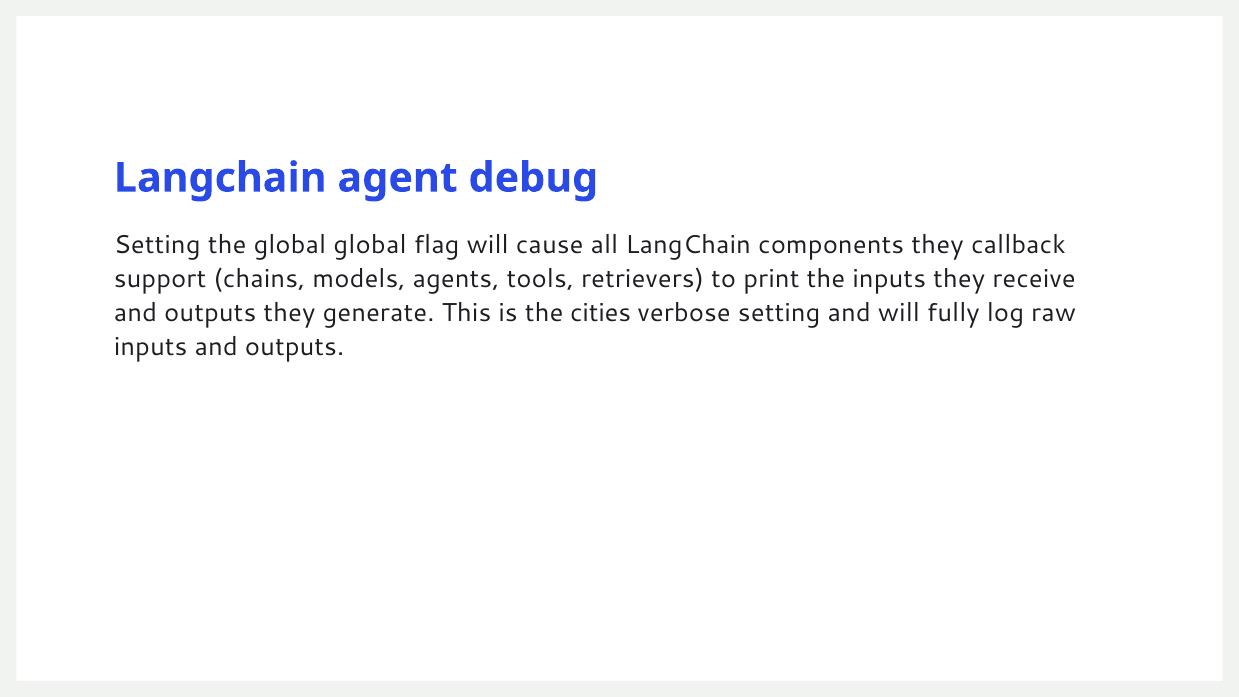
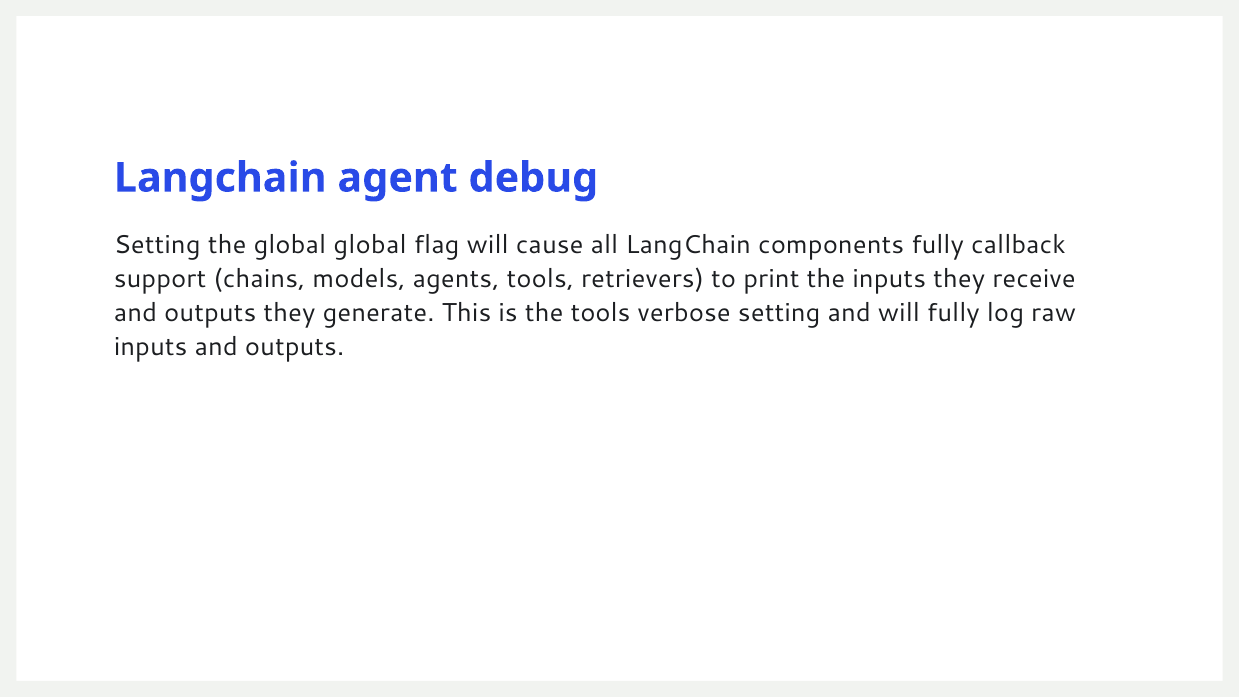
components they: they -> fully (938, 245)
the cities: cities -> tools (601, 313)
